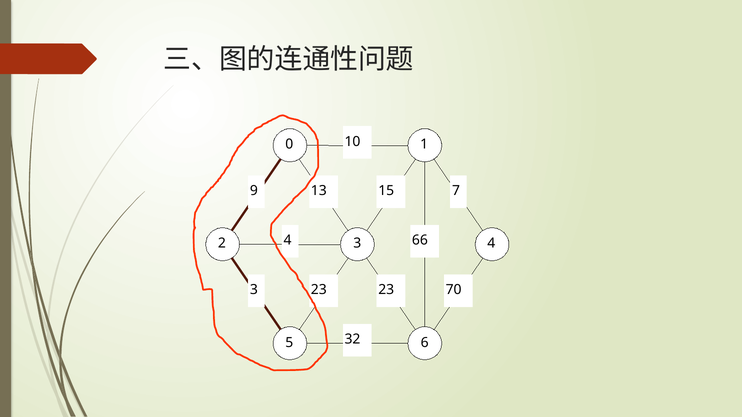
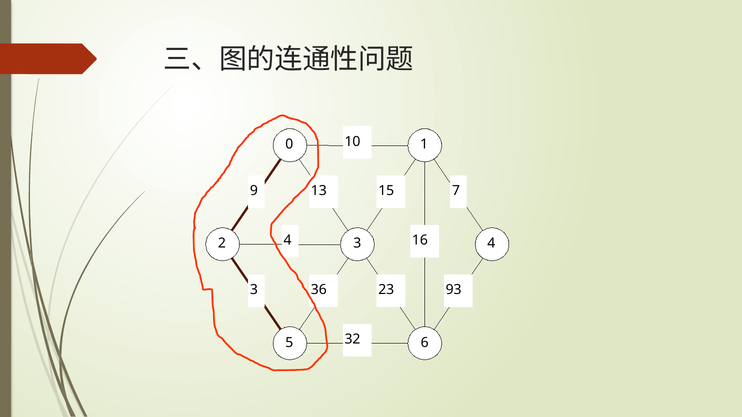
66: 66 -> 16 (420, 241)
3 23: 23 -> 36 (319, 290)
70: 70 -> 93 (454, 290)
